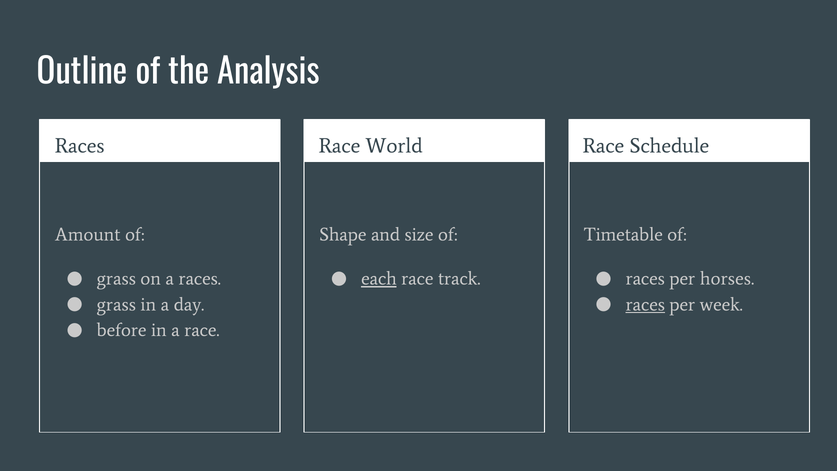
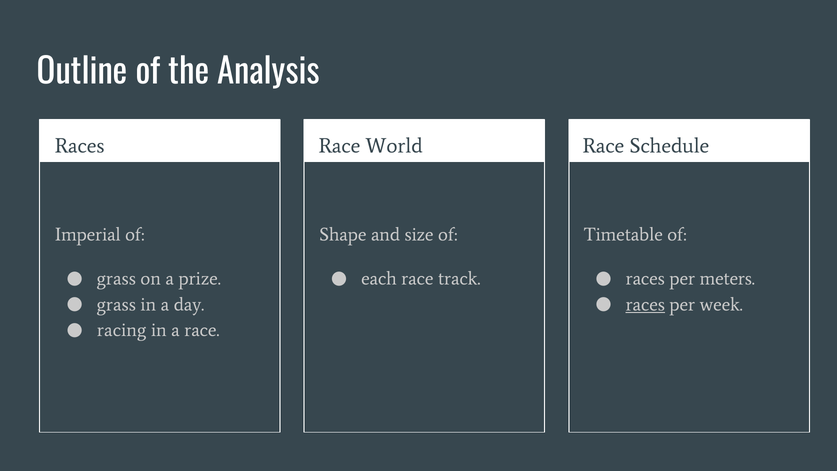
Amount: Amount -> Imperial (88, 234)
a races: races -> prize (200, 279)
each underline: present -> none (379, 279)
horses: horses -> meters (727, 279)
before: before -> racing (122, 330)
